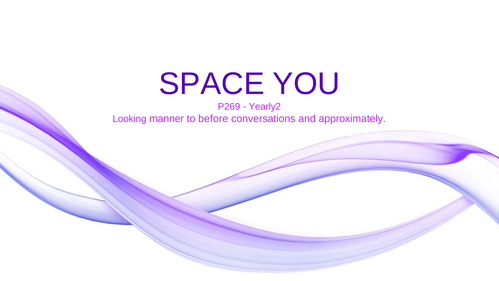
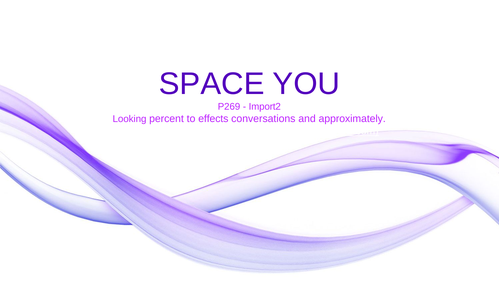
Yearly2: Yearly2 -> Import2 (265, 106)
manner: manner -> percent (166, 119)
before: before -> effects (213, 119)
